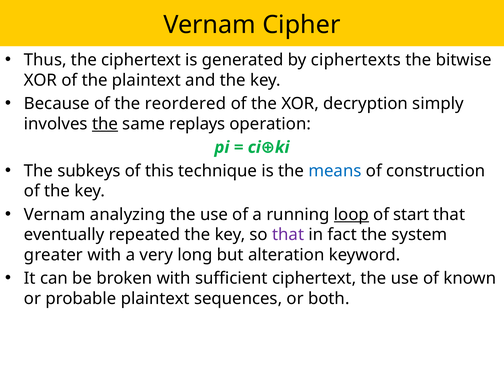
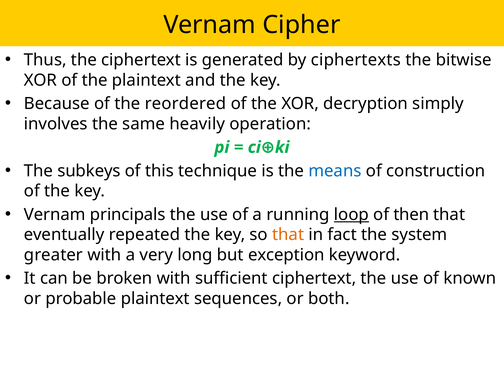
the underline: present -> none (105, 124)
replays: replays -> heavily (197, 124)
analyzing: analyzing -> principals (128, 215)
start: start -> then (411, 215)
that colour: purple -> orange (288, 235)
alteration: alteration -> exception (286, 255)
